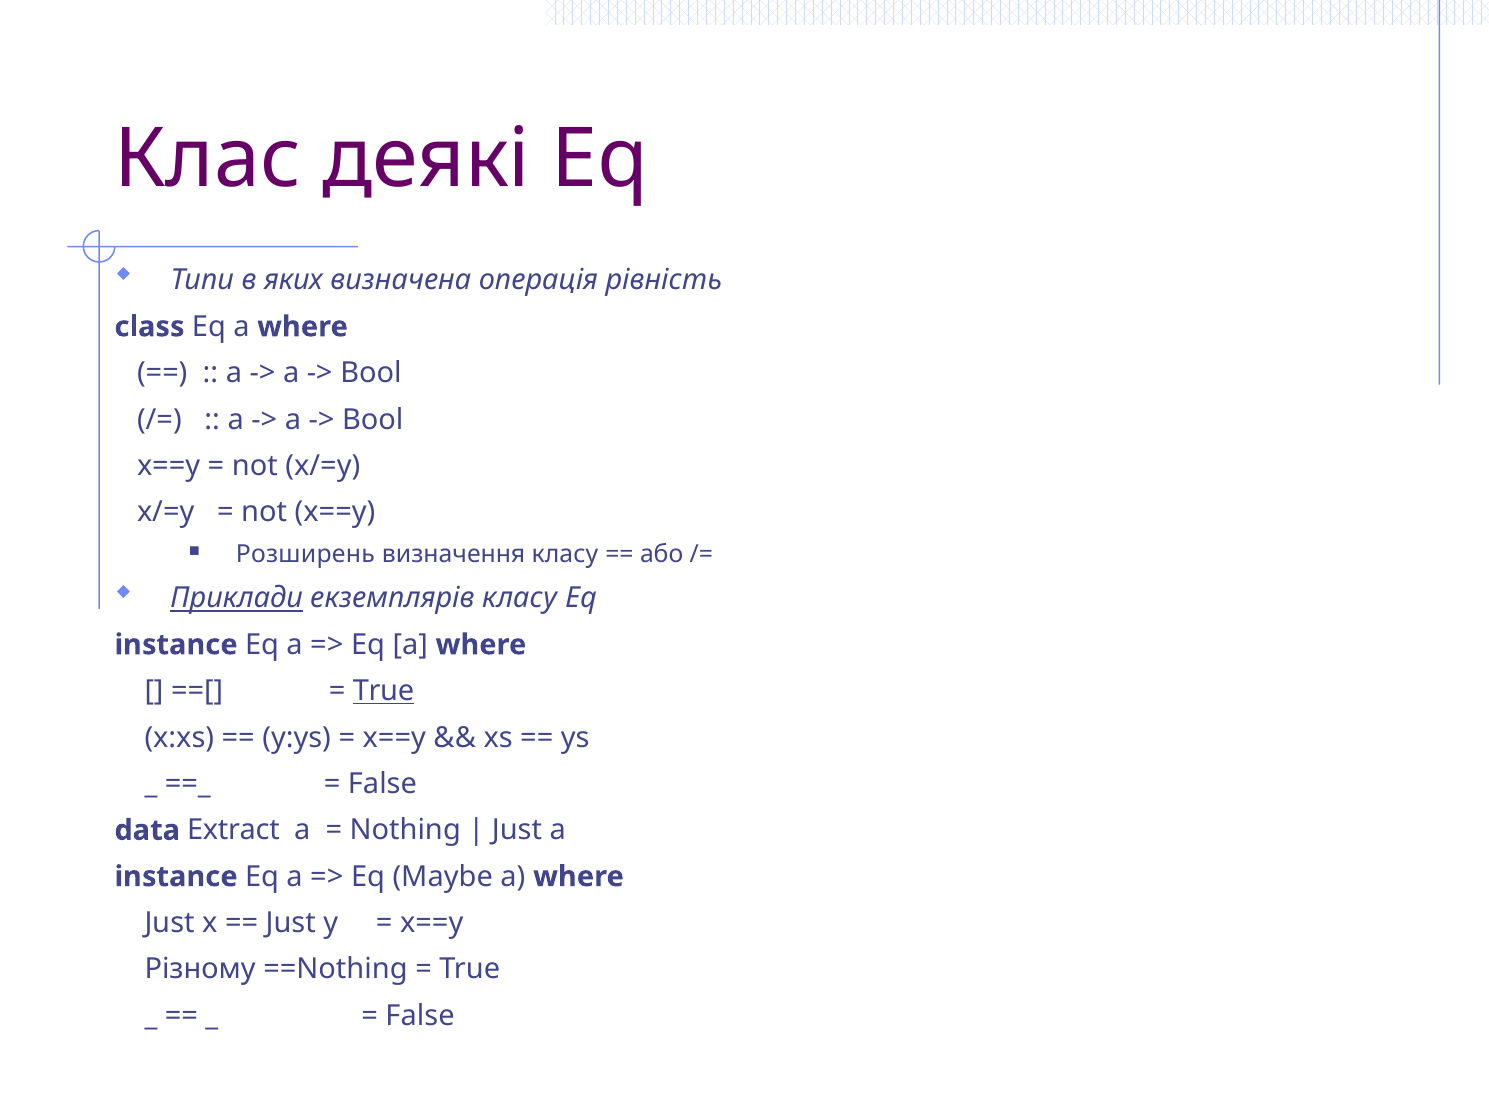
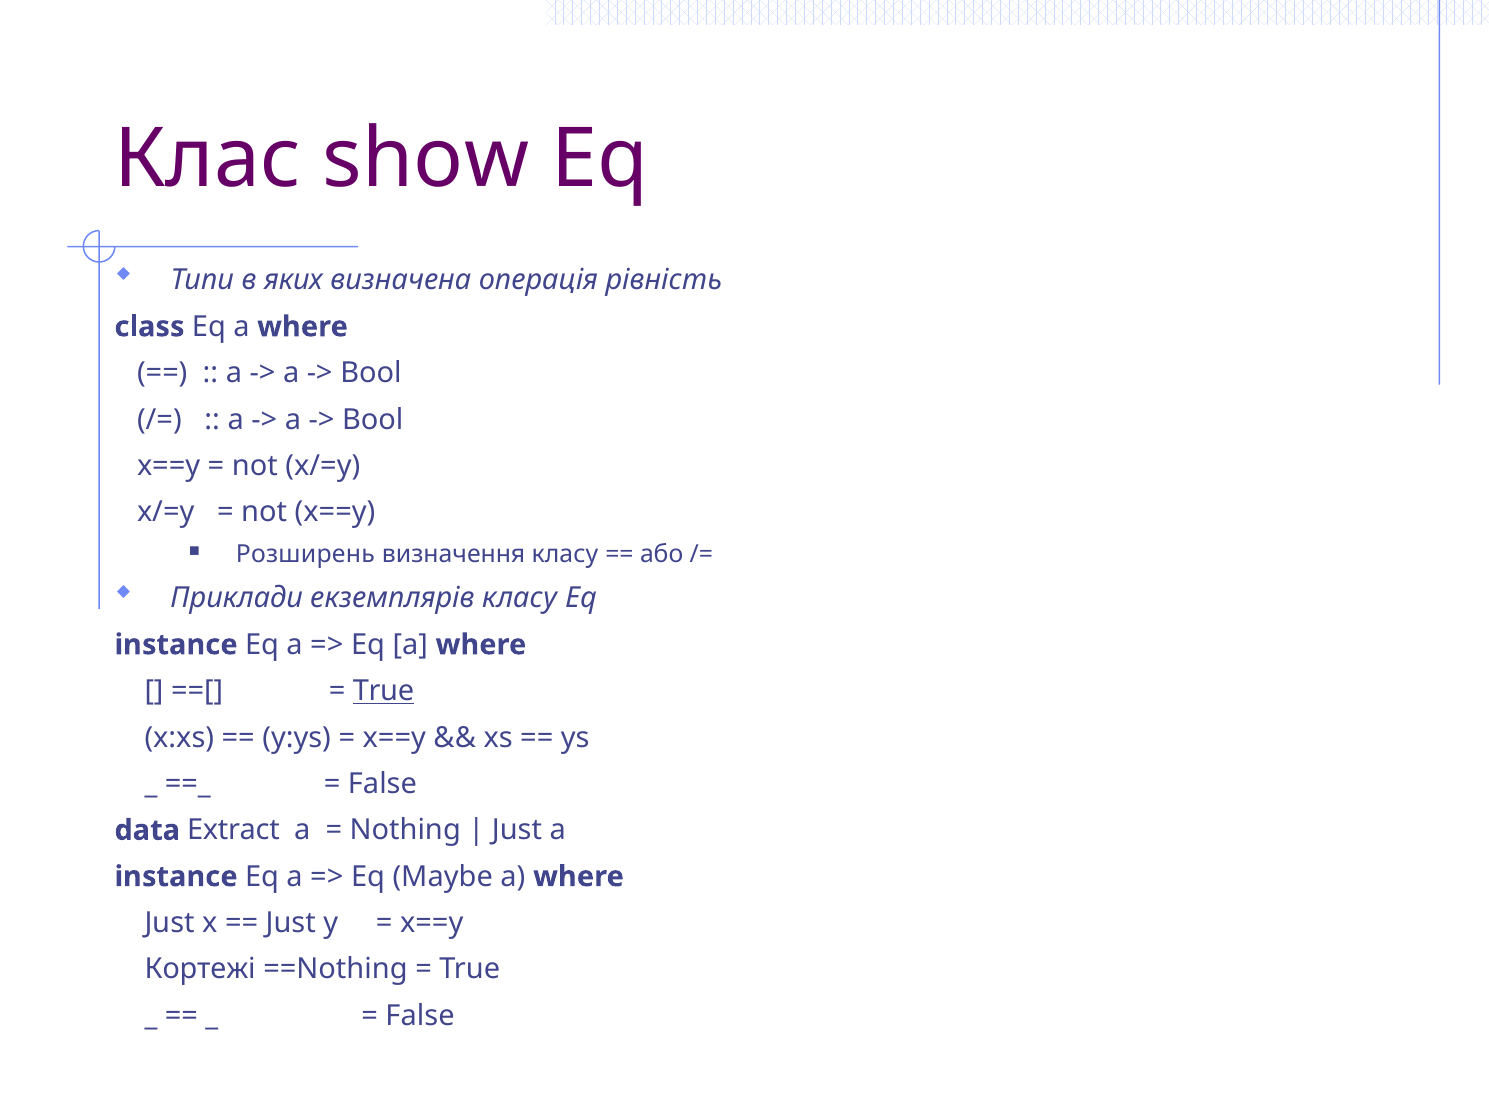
деякі: деякі -> show (426, 160)
Приклади underline: present -> none (237, 598)
Різному: Різному -> Кортежі (200, 969)
